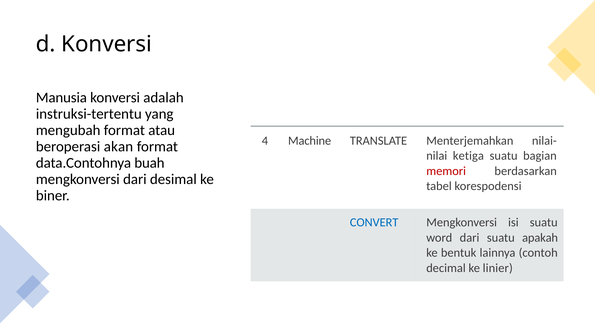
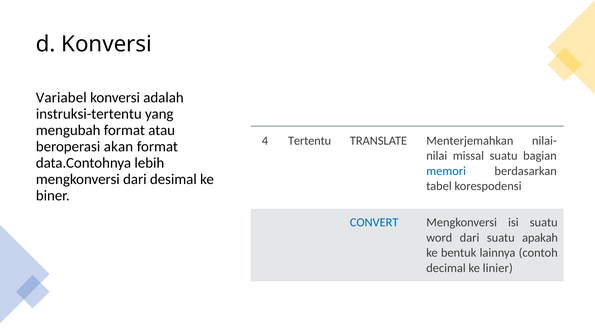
Manusia: Manusia -> Variabel (61, 97)
Machine: Machine -> Tertentu (310, 140)
ketiga: ketiga -> missal (468, 156)
buah: buah -> lebih (149, 163)
memori colour: red -> blue (446, 171)
